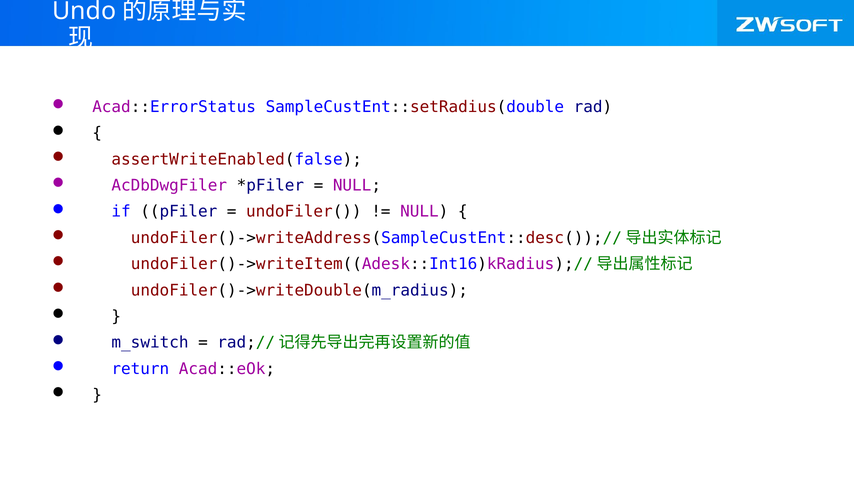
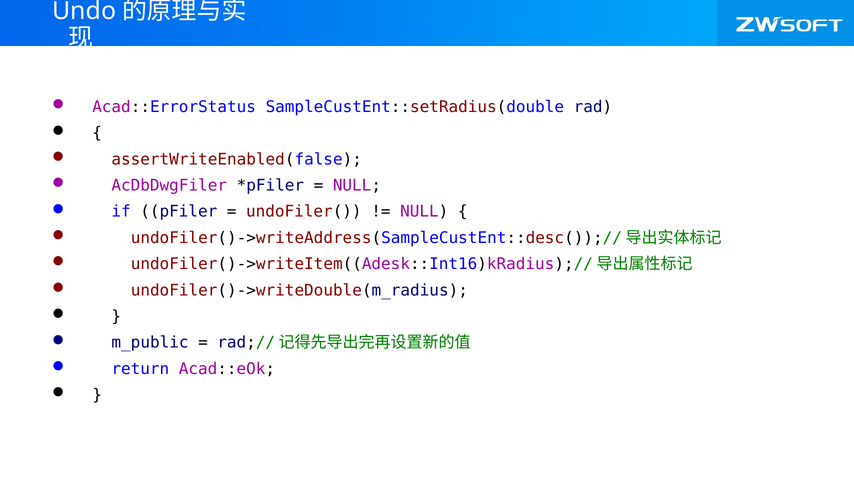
m_switch: m_switch -> m_public (150, 343)
